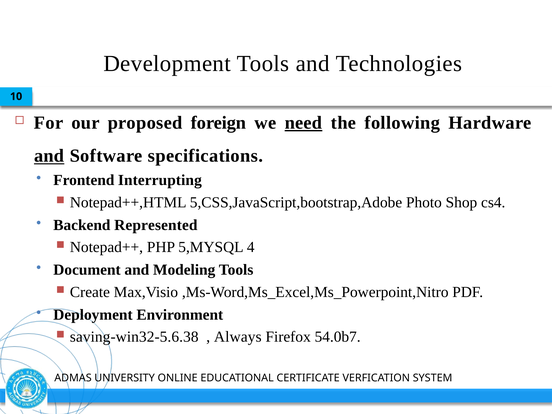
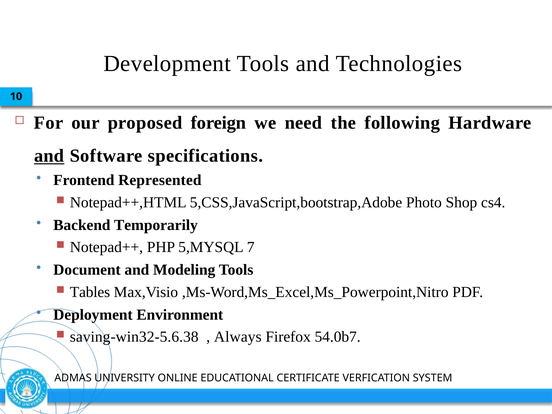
need underline: present -> none (303, 123)
Interrupting: Interrupting -> Represented (160, 180)
Represented: Represented -> Temporarily (156, 225)
4: 4 -> 7 (251, 247)
Create: Create -> Tables (90, 292)
